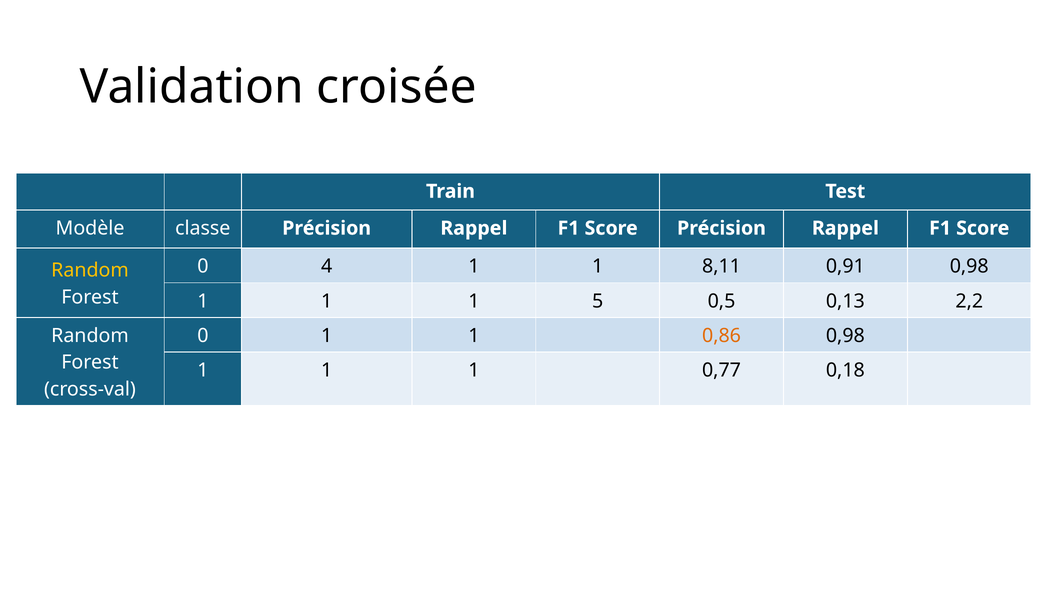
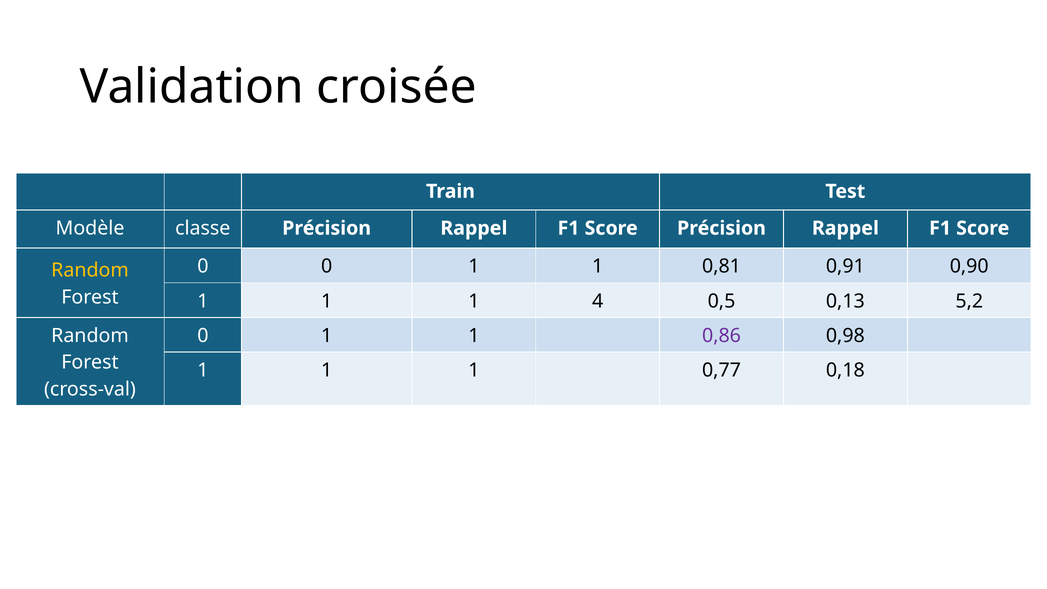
0 4: 4 -> 0 (327, 266)
8,11: 8,11 -> 0,81 (722, 266)
0,91 0,98: 0,98 -> 0,90 (969, 266)
5: 5 -> 4 (598, 301)
2,2: 2,2 -> 5,2 (969, 301)
0,86 colour: orange -> purple (722, 336)
